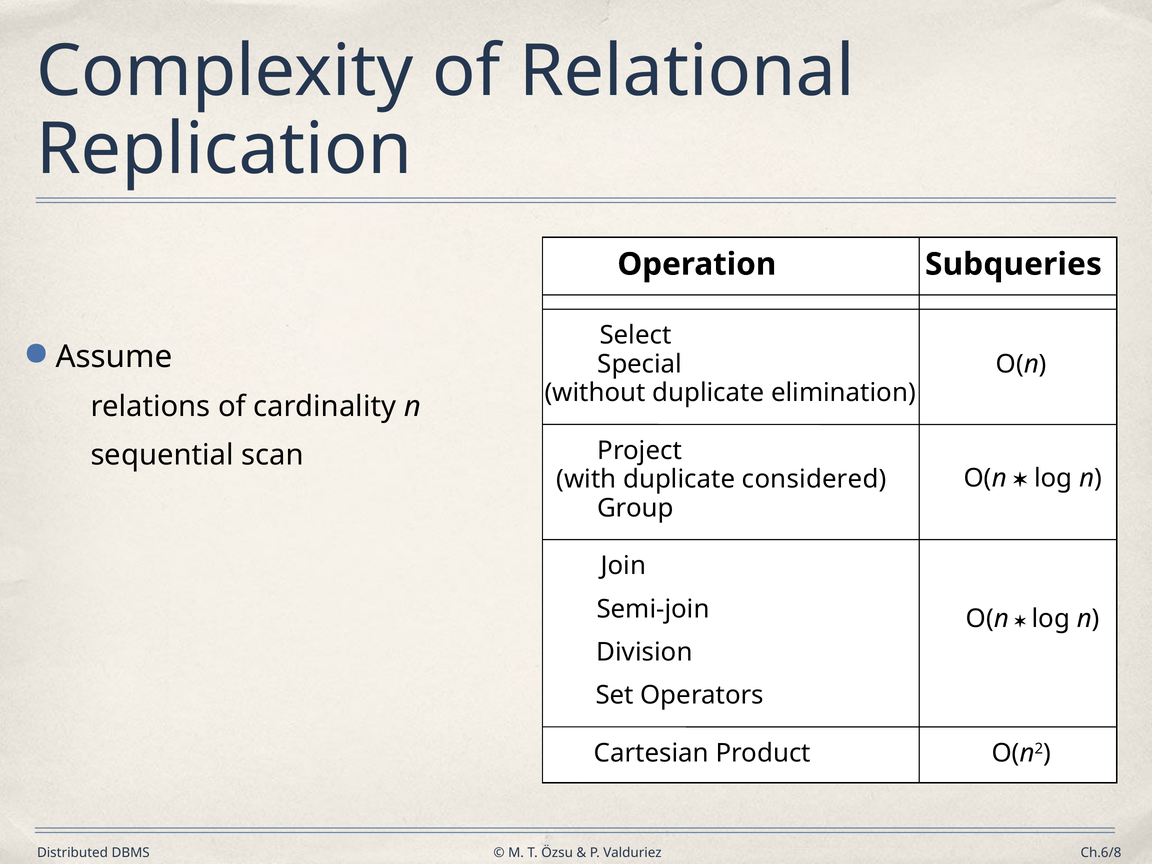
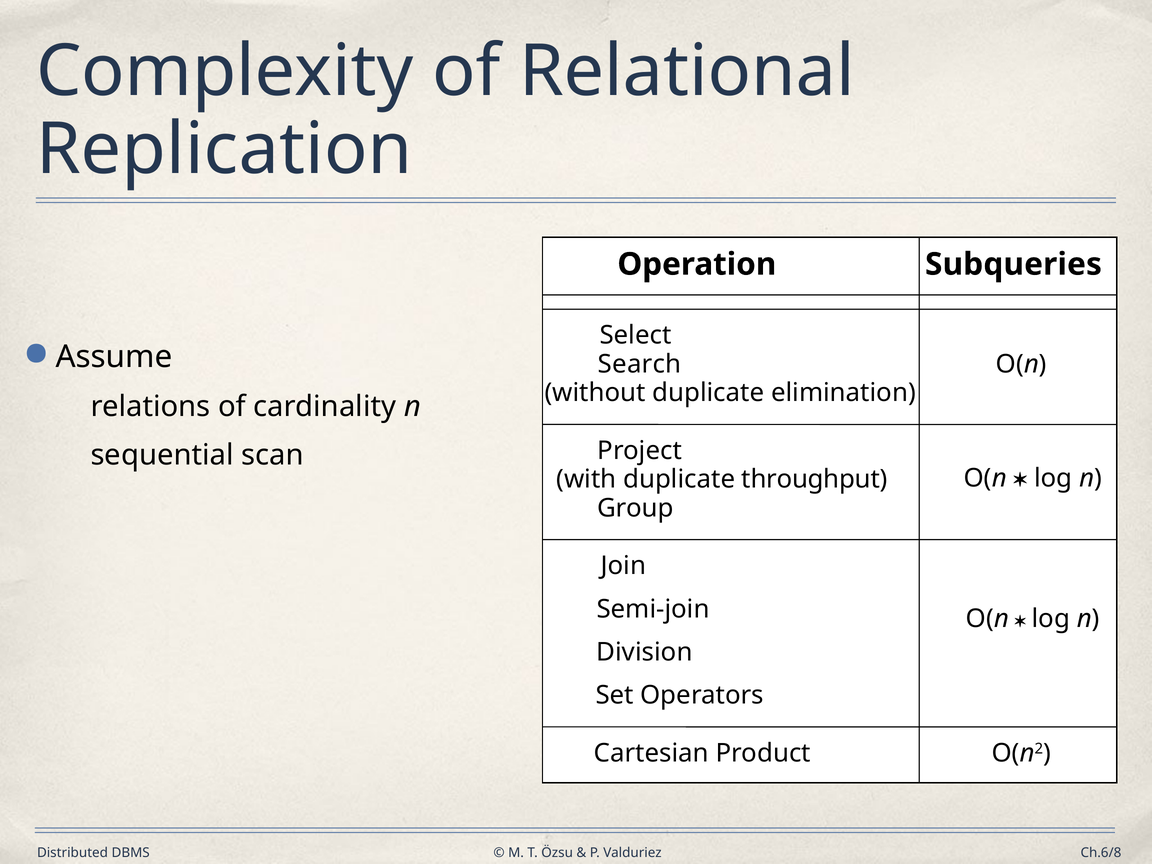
Special: Special -> Search (640, 364)
considered: considered -> throughput (814, 479)
